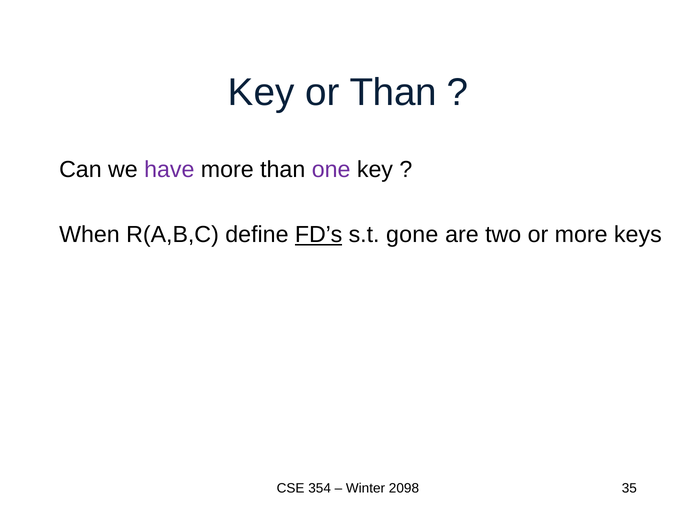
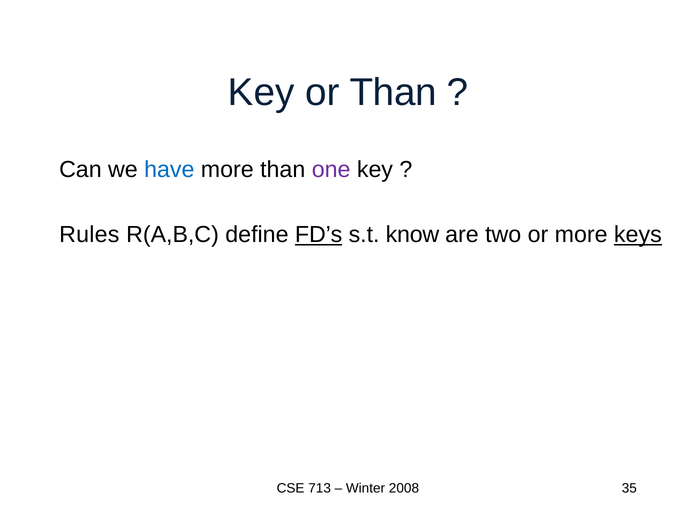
have colour: purple -> blue (169, 170)
When: When -> Rules (89, 235)
gone: gone -> know (412, 235)
keys underline: none -> present (638, 235)
354: 354 -> 713 (320, 488)
2098: 2098 -> 2008 (404, 488)
